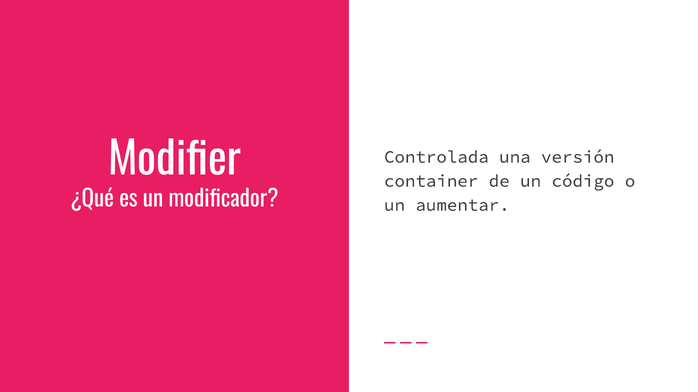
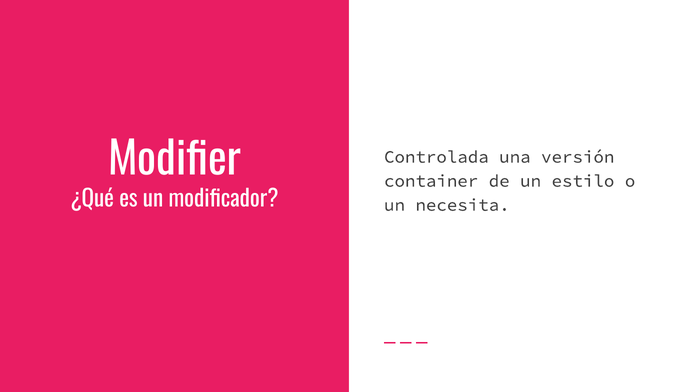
código: código -> estilo (583, 181)
aumentar: aumentar -> necesita (463, 205)
